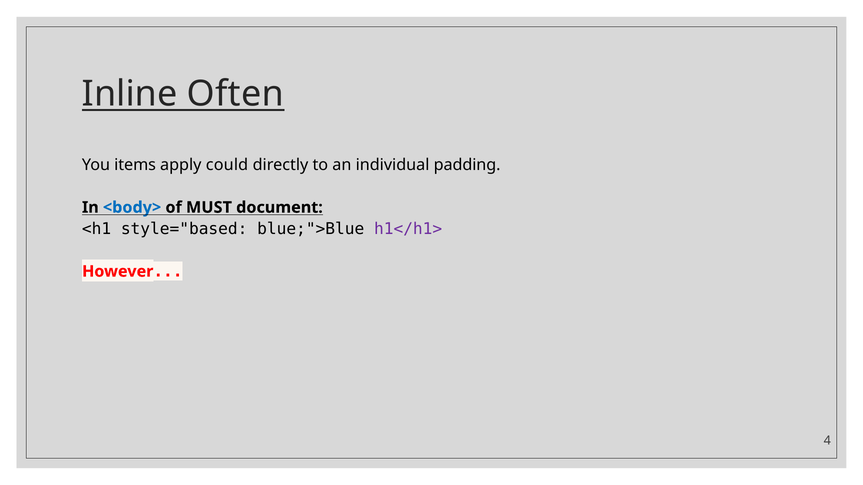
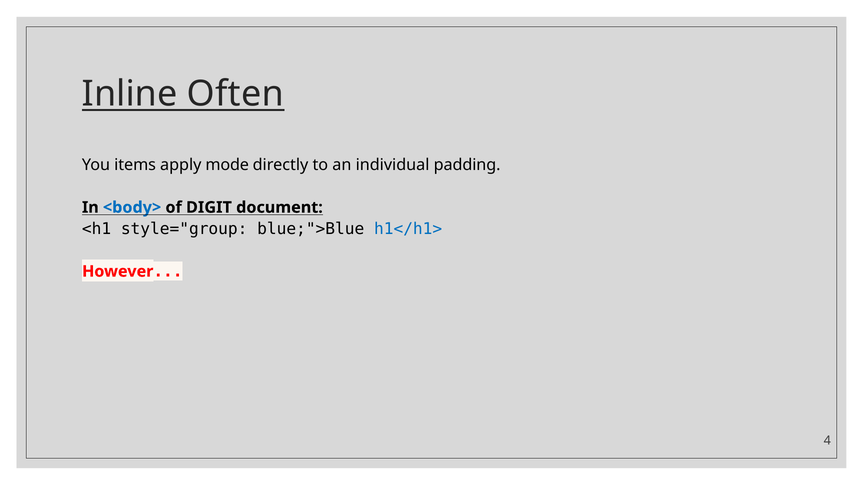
could: could -> mode (227, 165)
MUST: MUST -> DIGIT (209, 208)
style="based: style="based -> style="group (184, 229)
h1</h1> colour: purple -> blue (408, 229)
